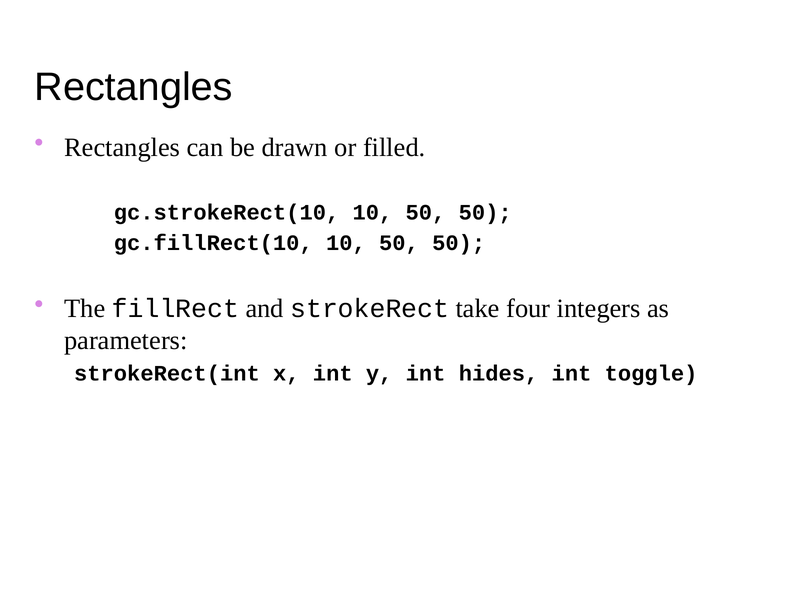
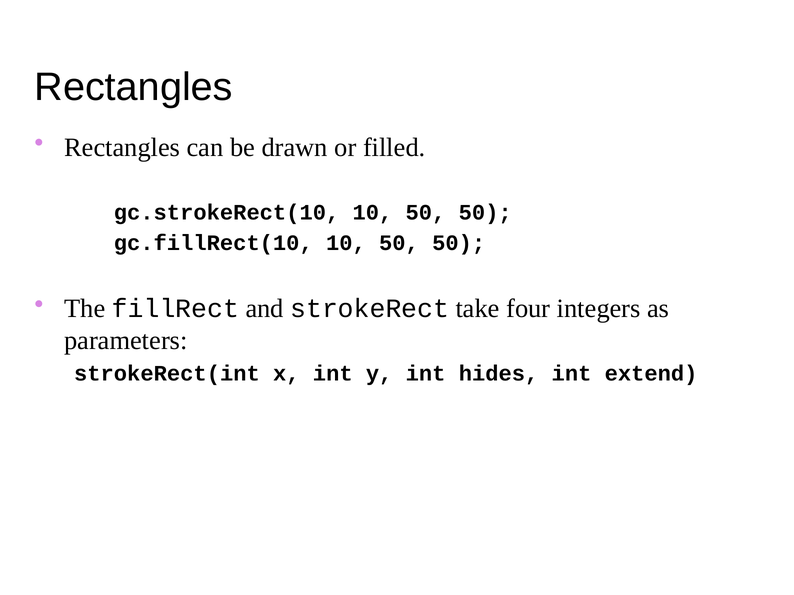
toggle: toggle -> extend (651, 374)
